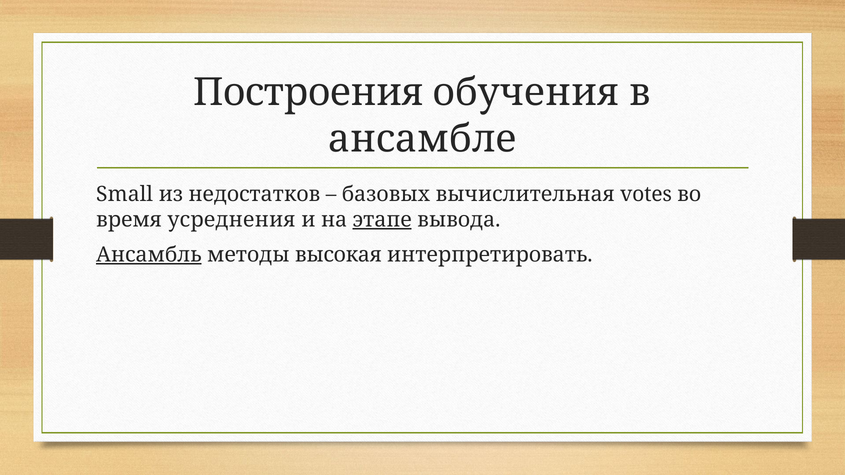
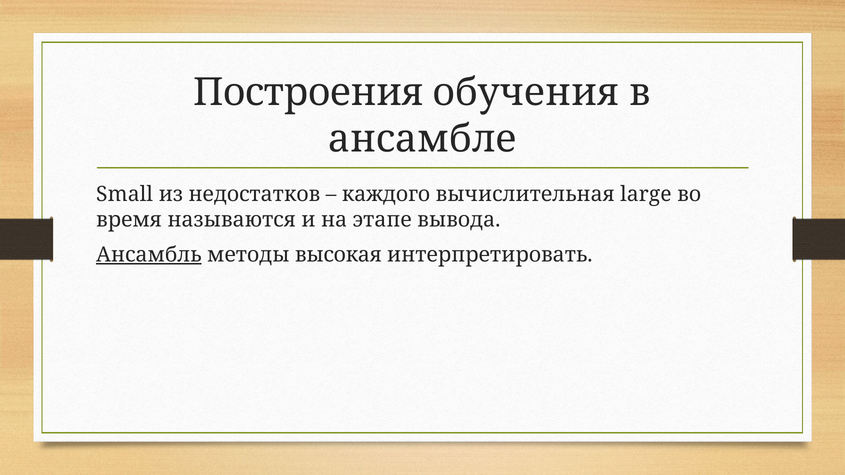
базовых: базовых -> каждого (386, 195)
votes: votes -> large (646, 195)
усреднения: усреднения -> называются (232, 220)
этапе underline: present -> none (382, 220)
